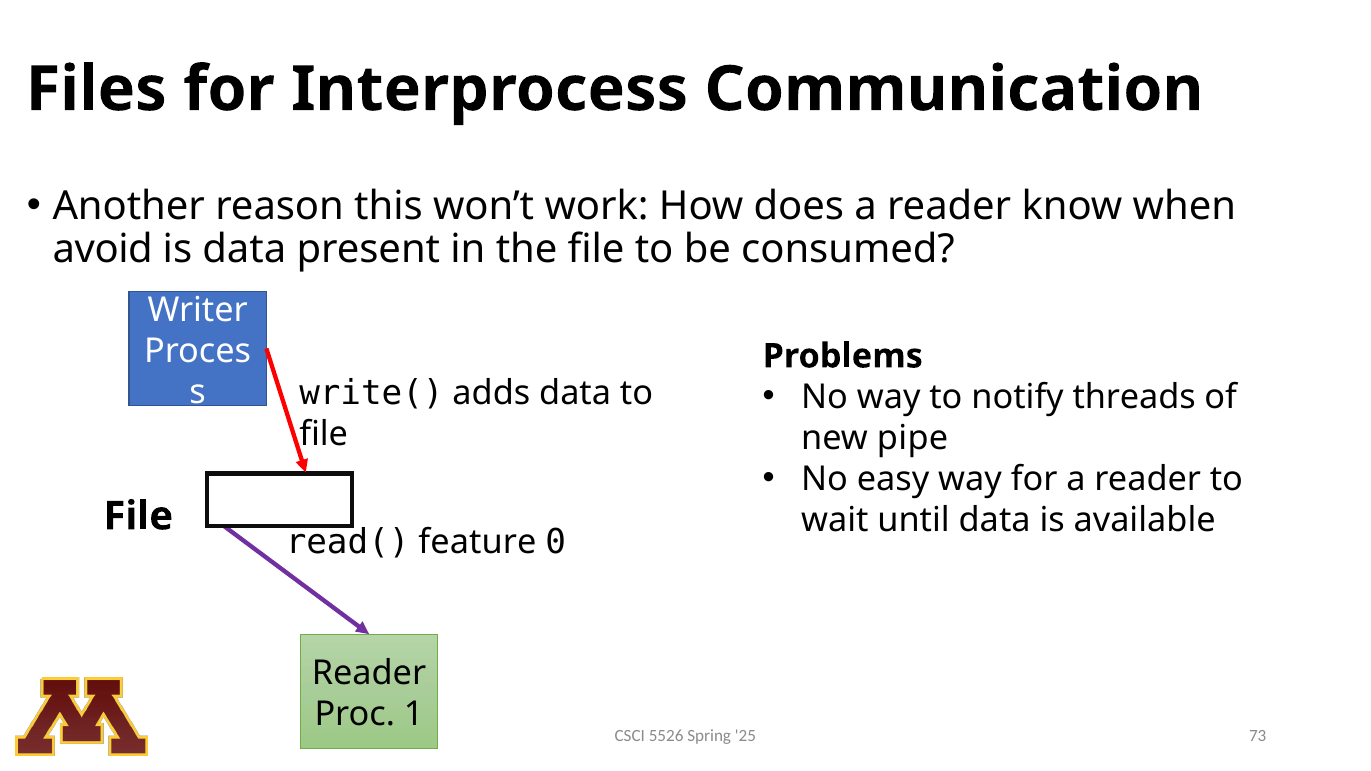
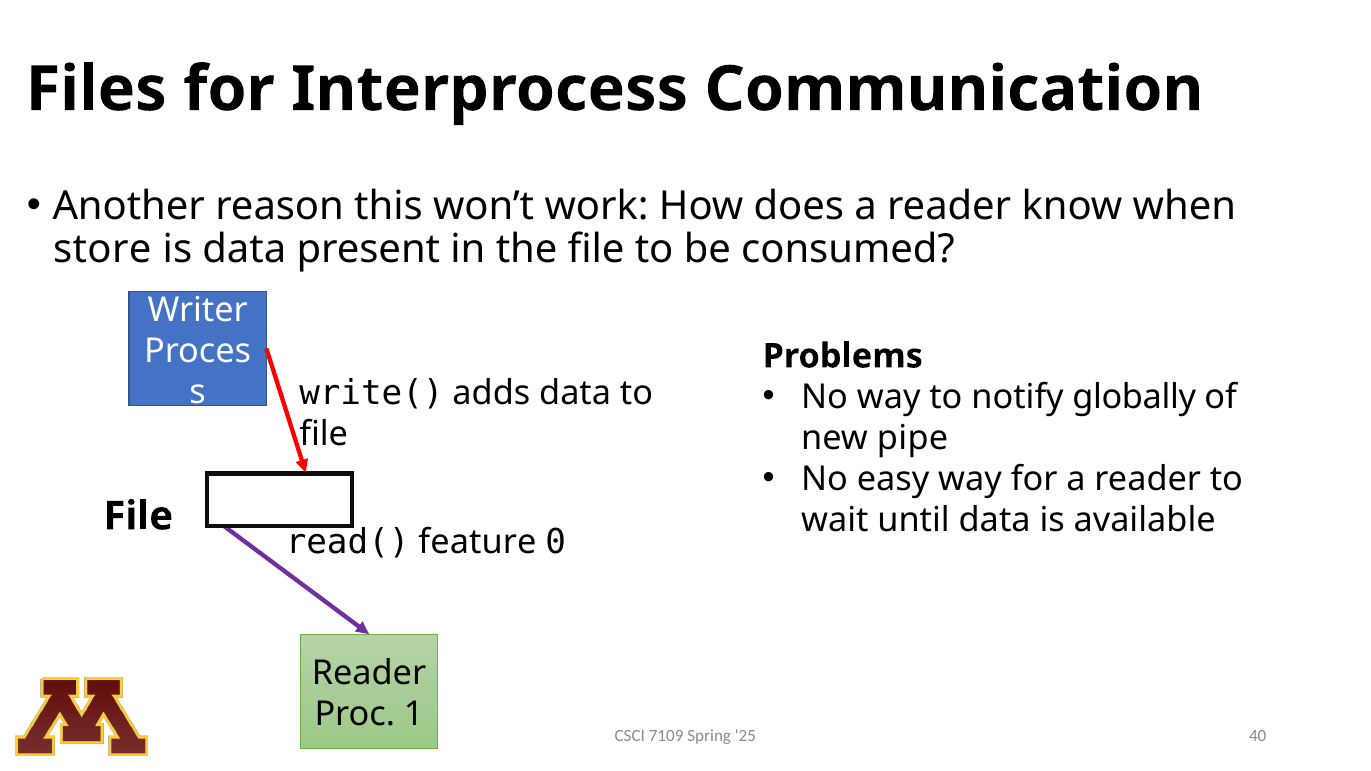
avoid: avoid -> store (102, 249)
threads: threads -> globally (1134, 397)
5526: 5526 -> 7109 (666, 736)
73: 73 -> 40 (1258, 736)
